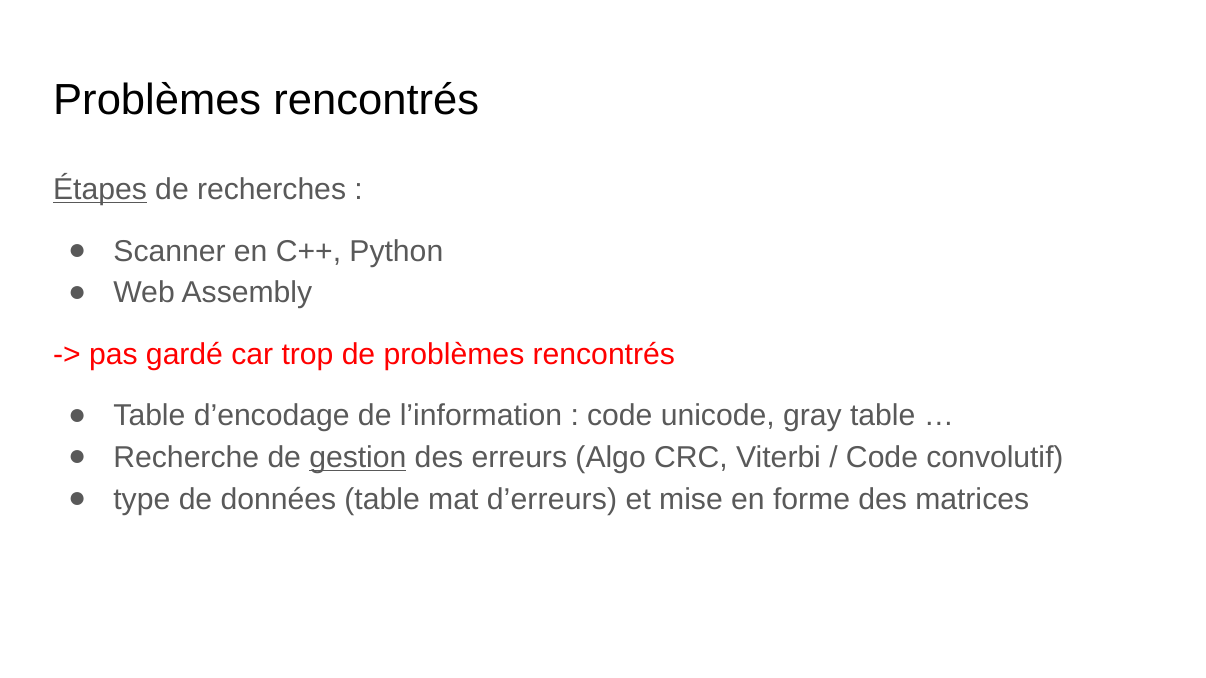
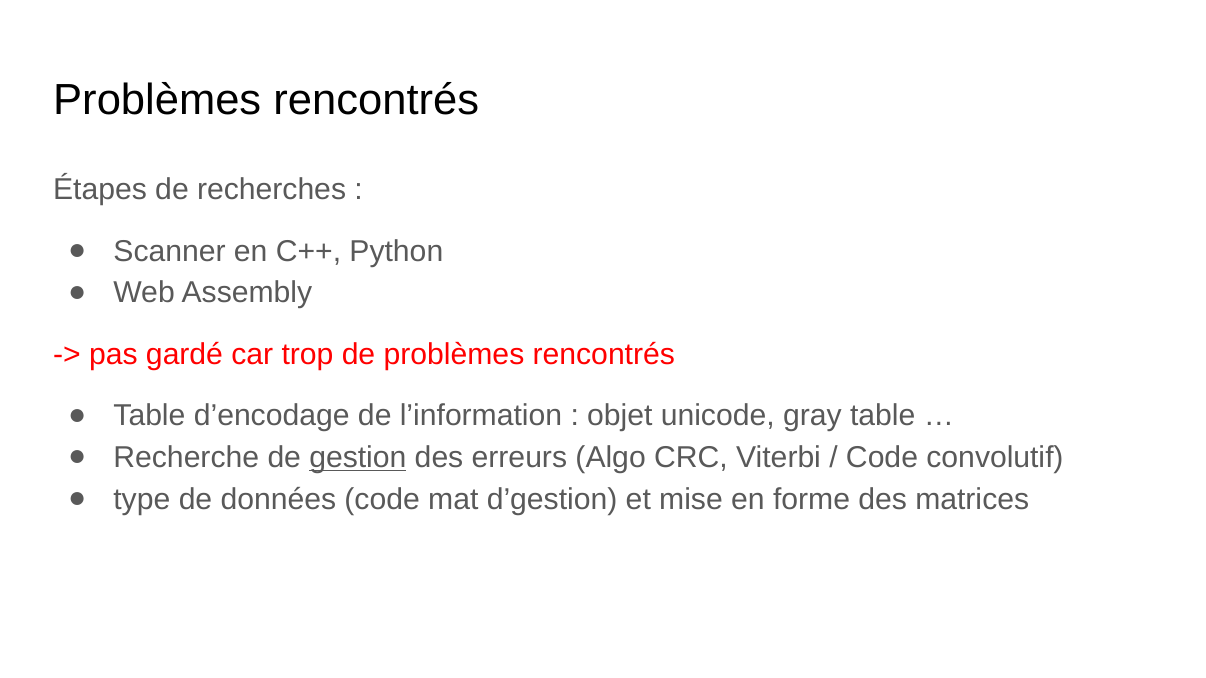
Étapes underline: present -> none (100, 190)
code: code -> objet (620, 416)
données table: table -> code (382, 499)
d’erreurs: d’erreurs -> d’gestion (552, 499)
